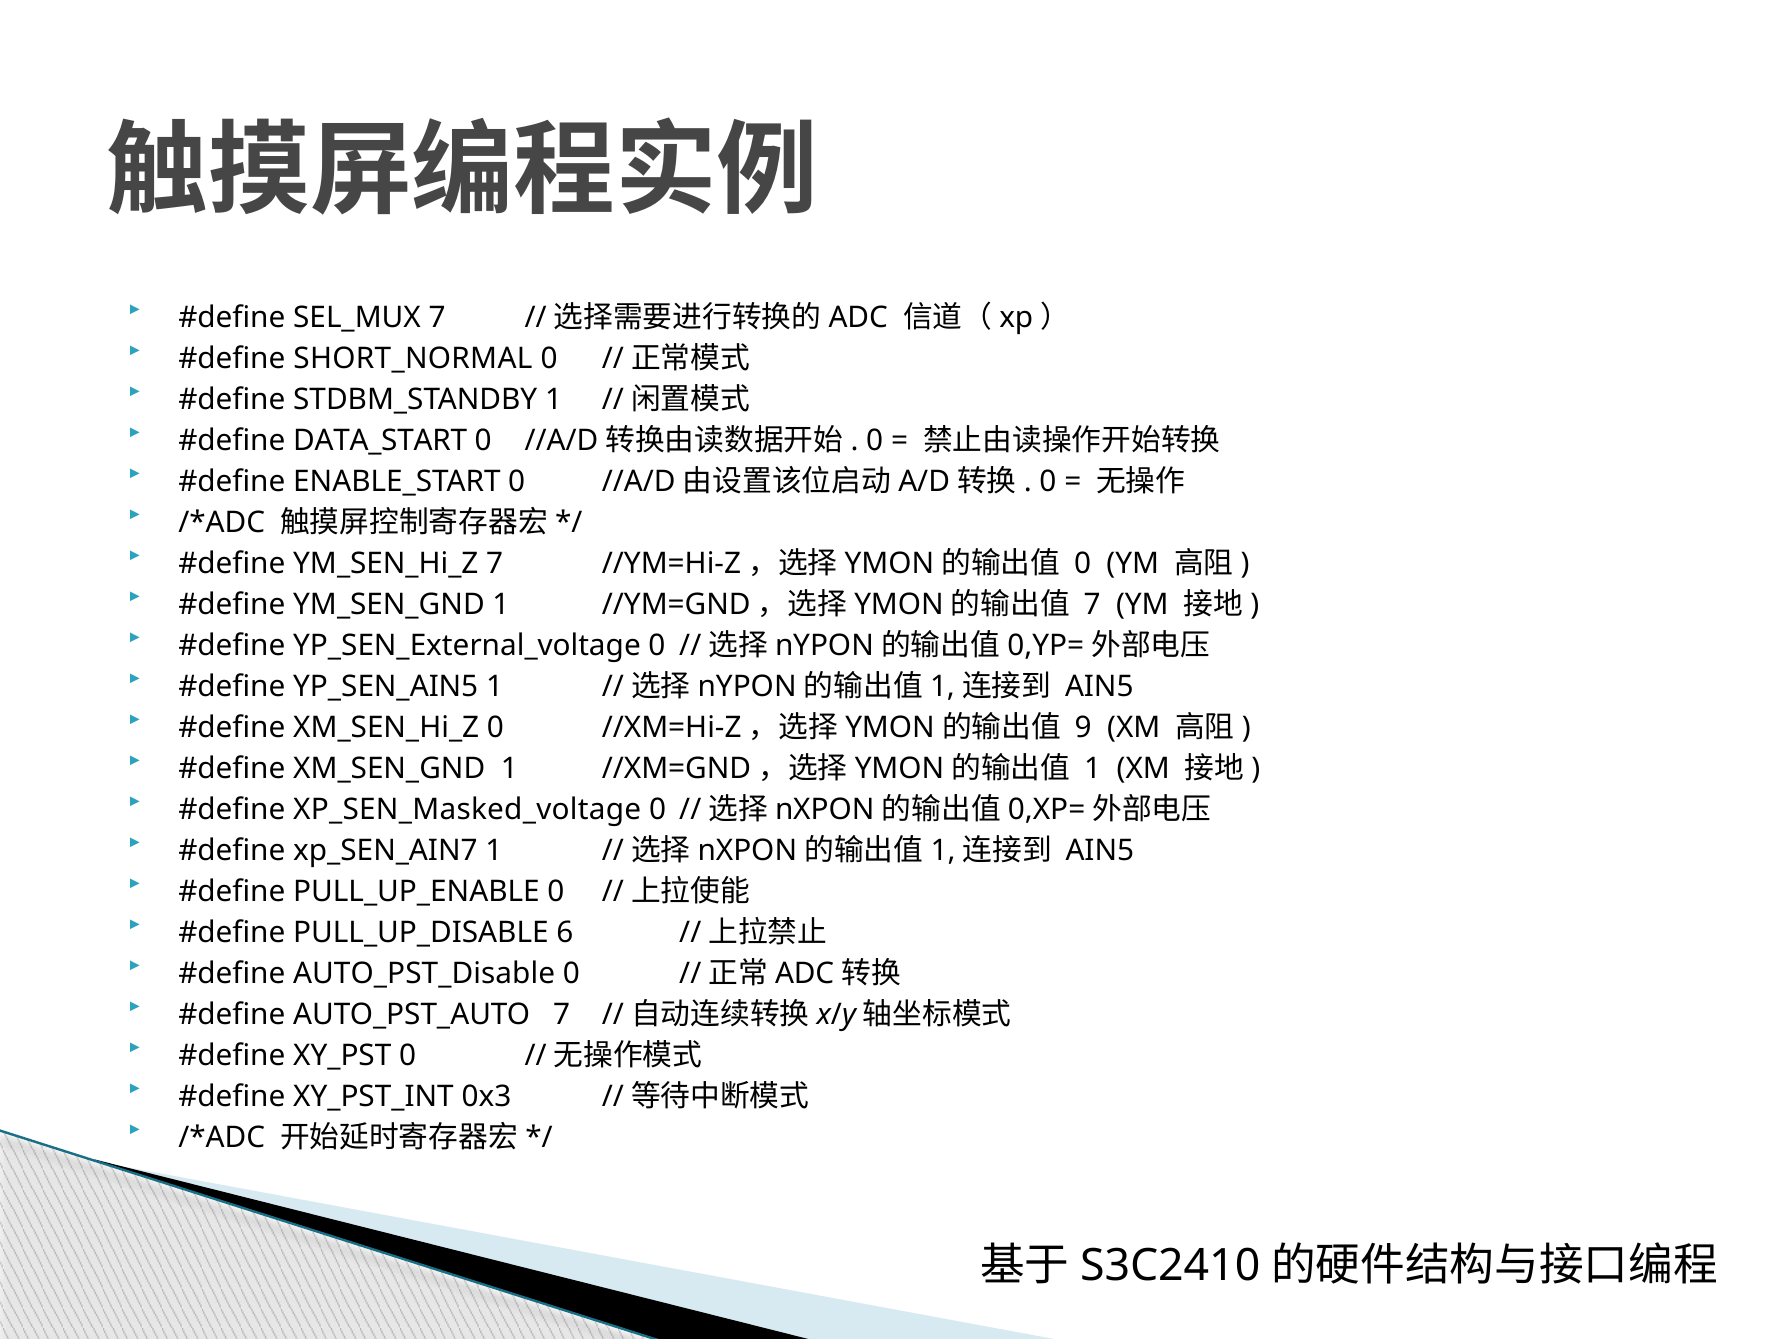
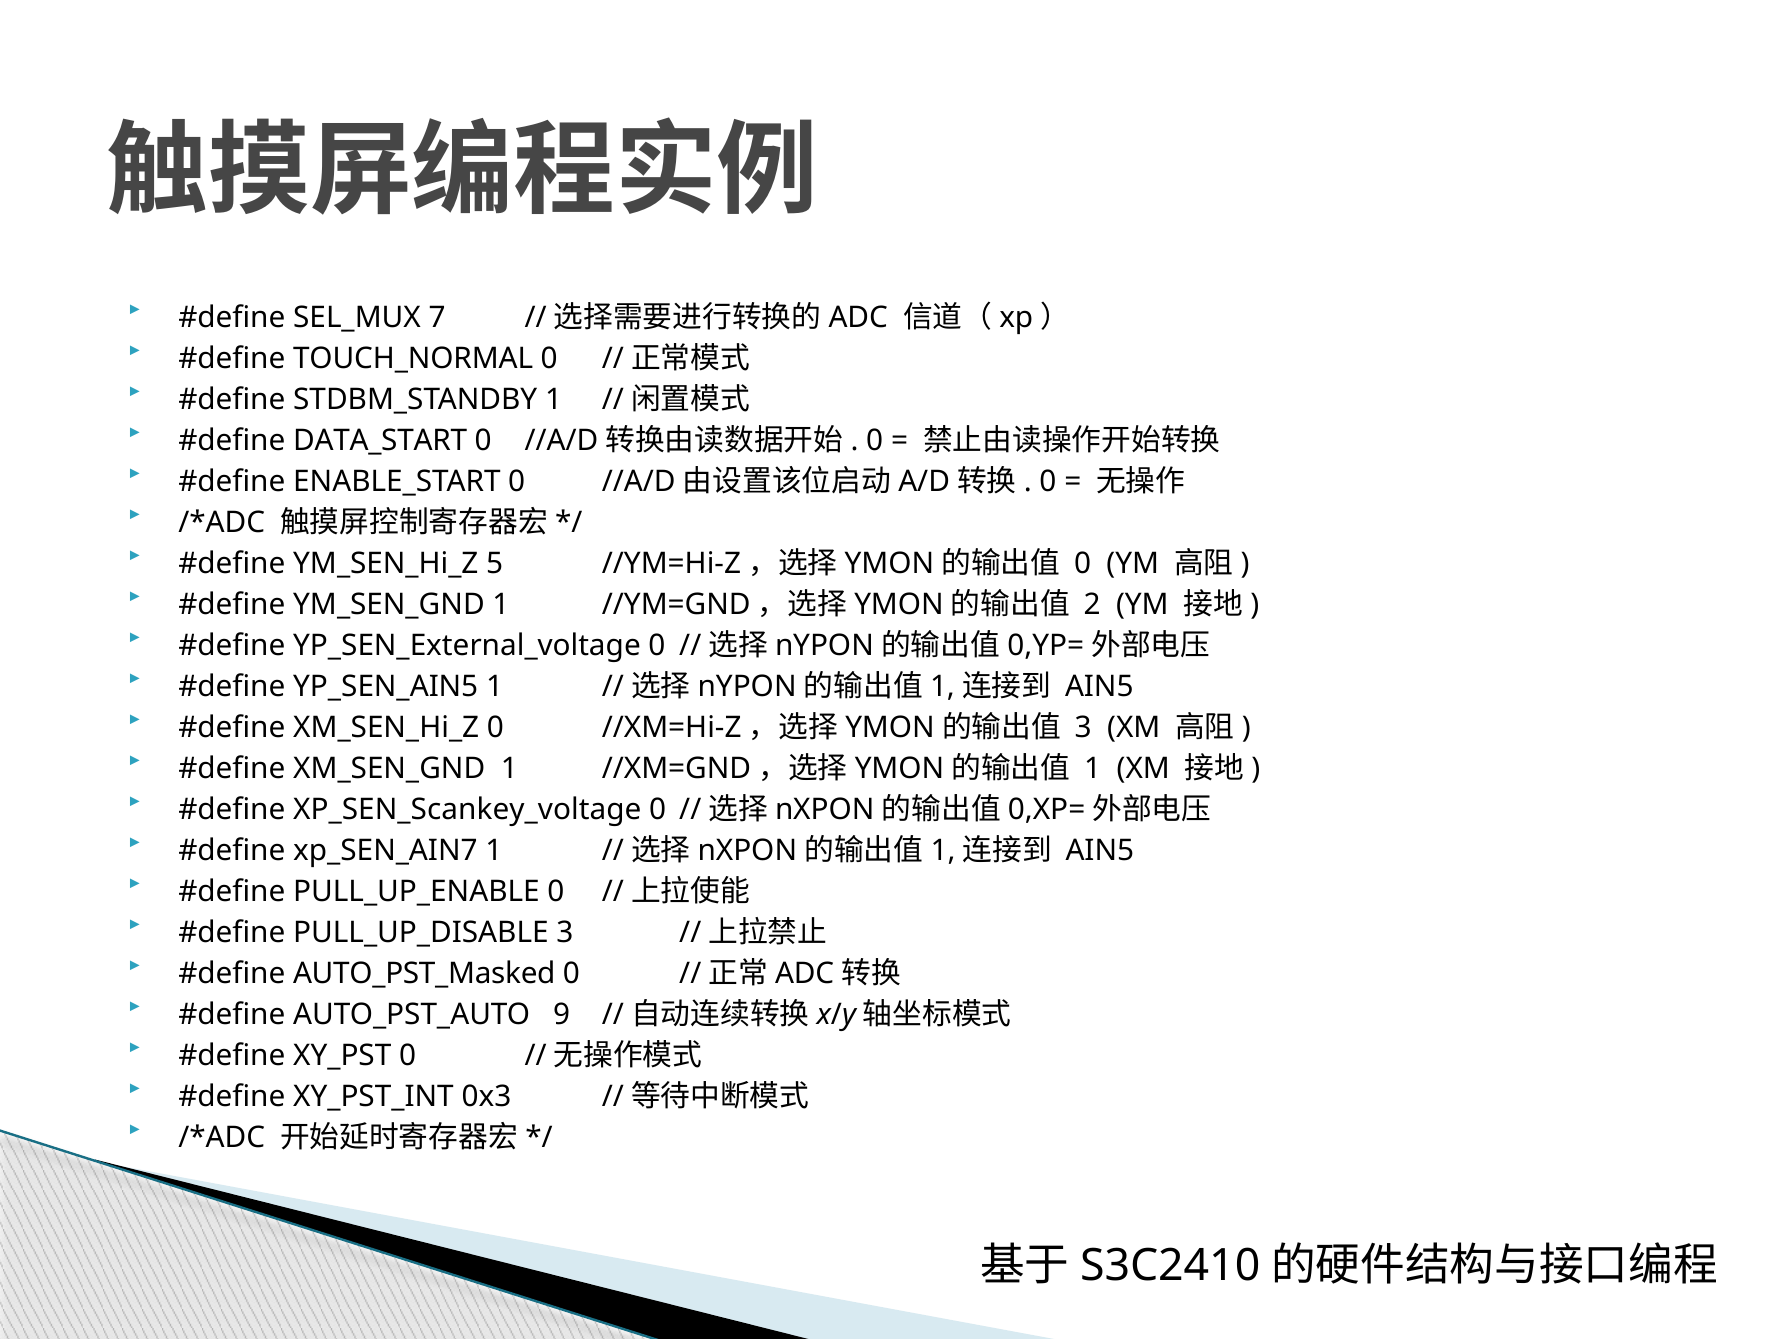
SHORT_NORMAL: SHORT_NORMAL -> TOUCH_NORMAL (413, 359)
YM_SEN_Hi_Z 7: 7 -> 5 (495, 564)
7: 7 -> 2 (1092, 605)
9: 9 -> 3 (1083, 728)
XP_SEN_Masked_voltage: XP_SEN_Masked_voltage -> XP_SEN_Scankey_voltage (467, 810)
PULL_UP_DISABLE 6: 6 -> 3 (565, 933)
AUTO_PST_Disable: AUTO_PST_Disable -> AUTO_PST_Masked (424, 974)
AUTO_PST_AUTO 7: 7 -> 9 (562, 1015)
